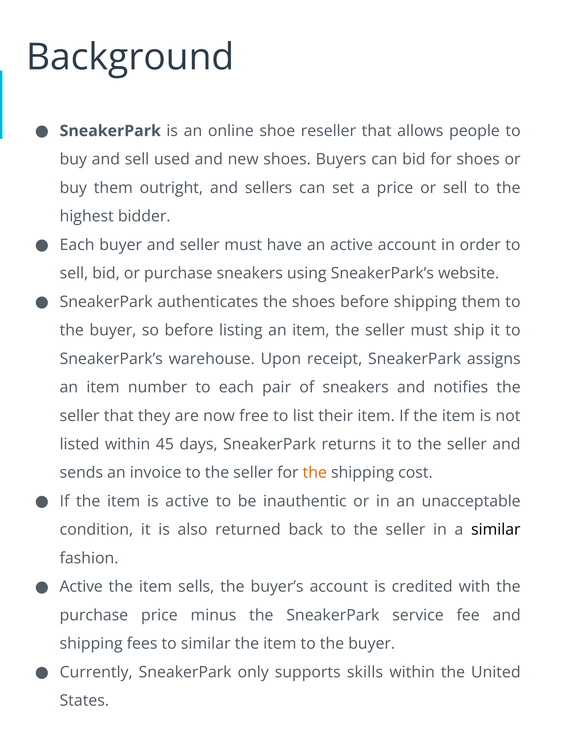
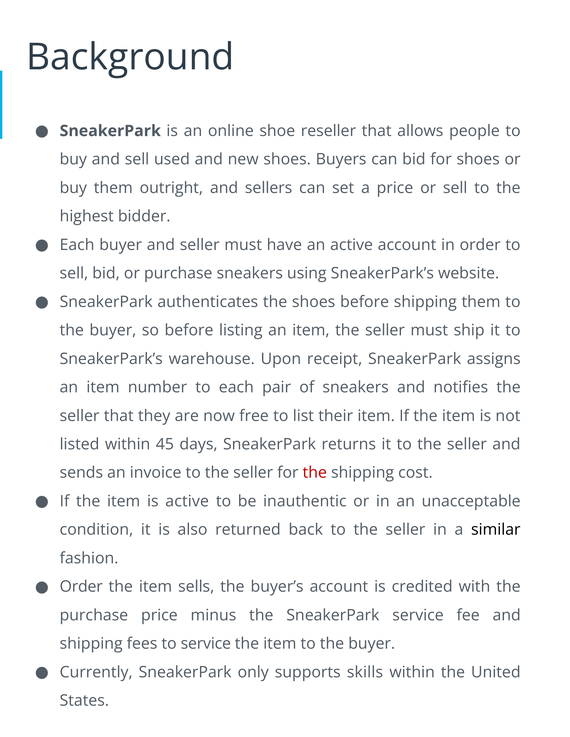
the colour: orange -> red (315, 473)
Active: Active -> Order (81, 587)
to similar: similar -> service (206, 644)
